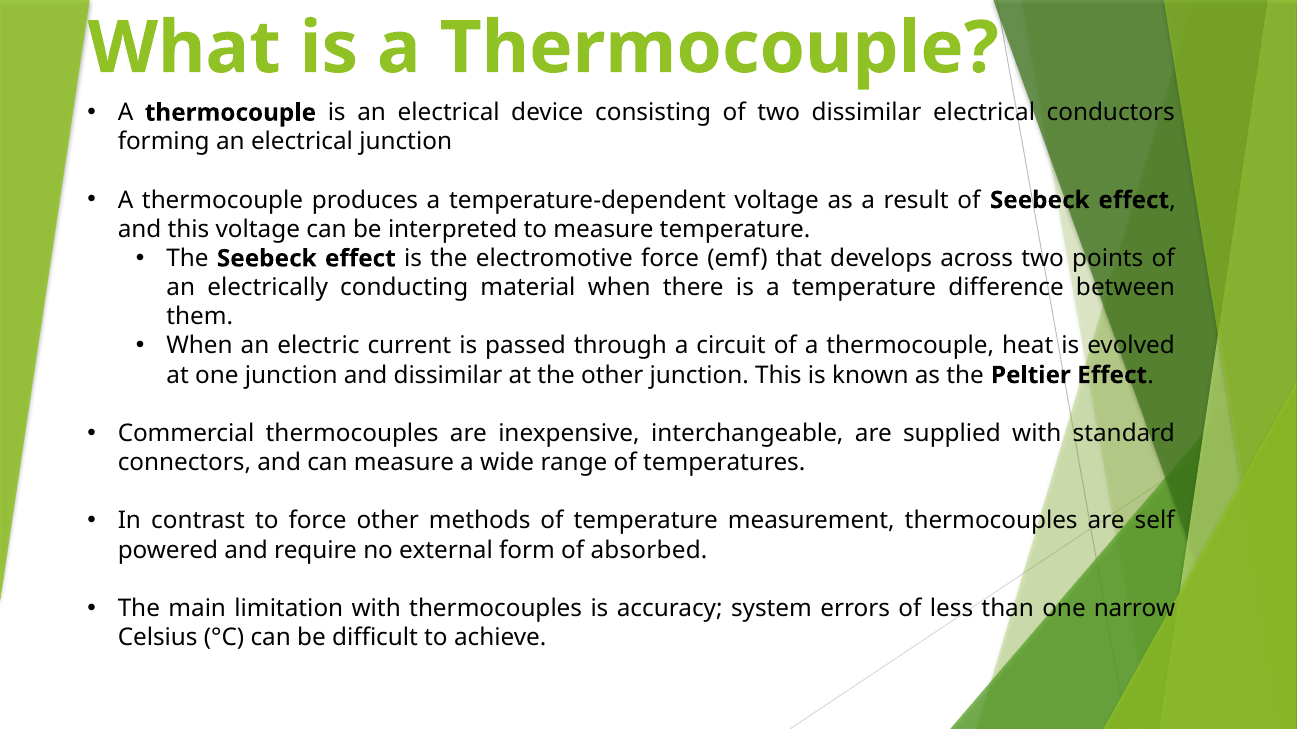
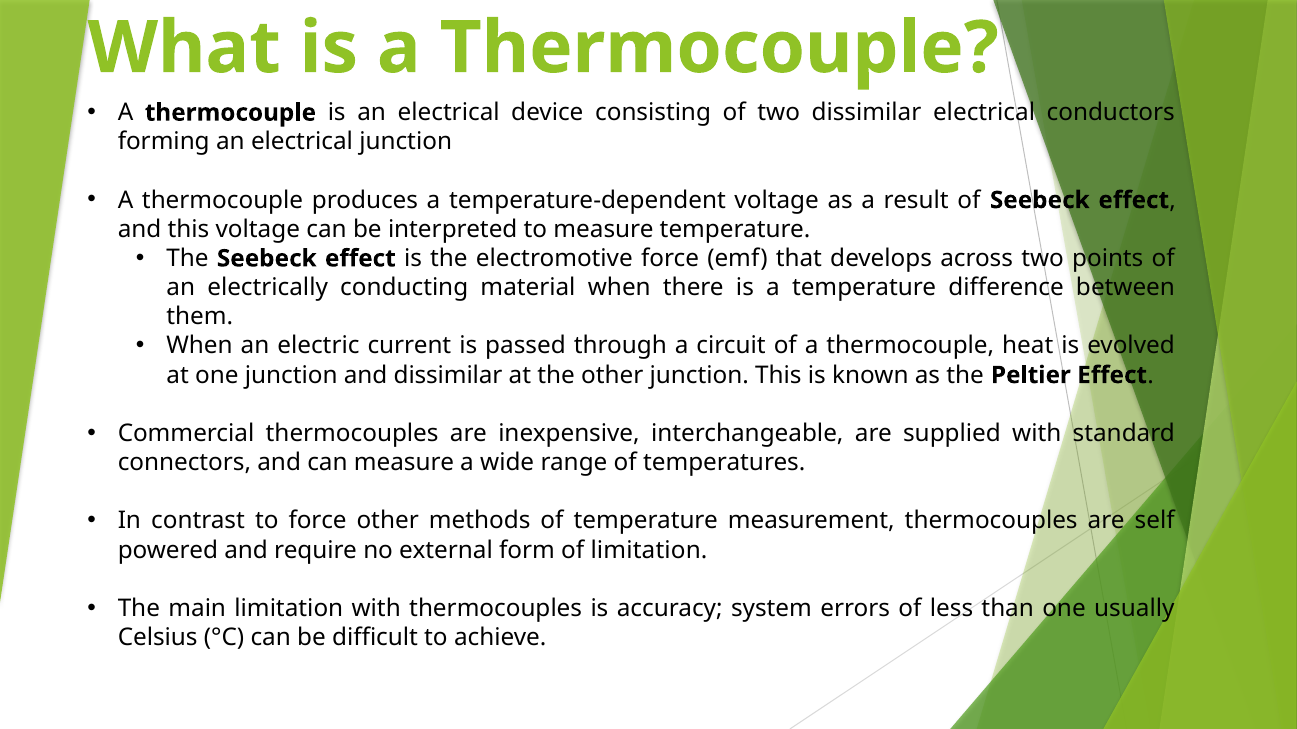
of absorbed: absorbed -> limitation (649, 550)
narrow: narrow -> usually (1134, 609)
